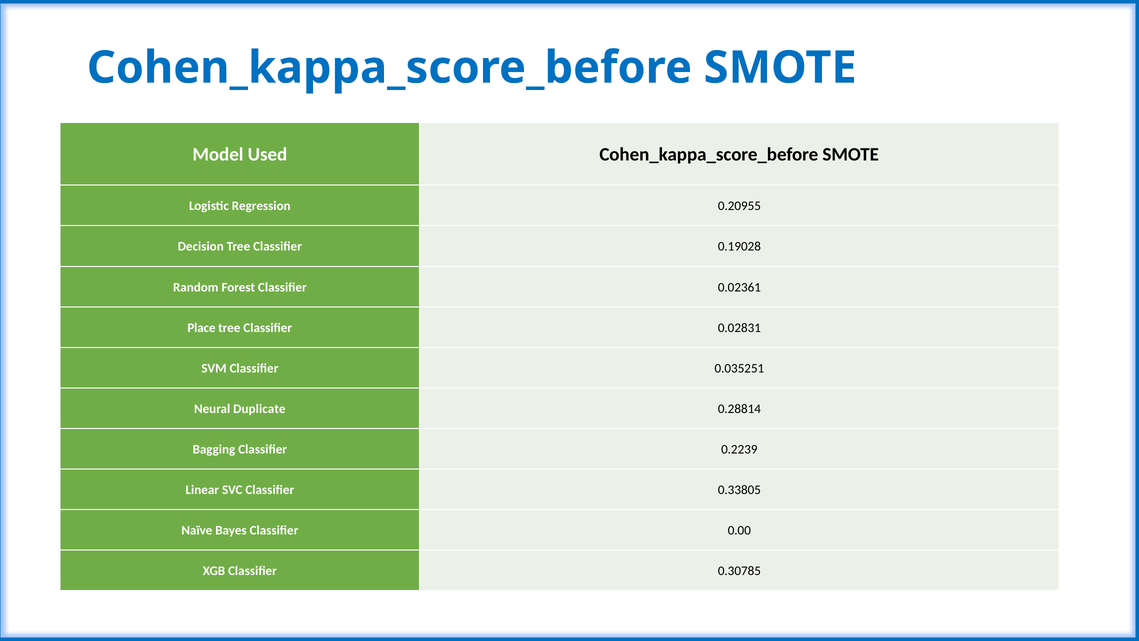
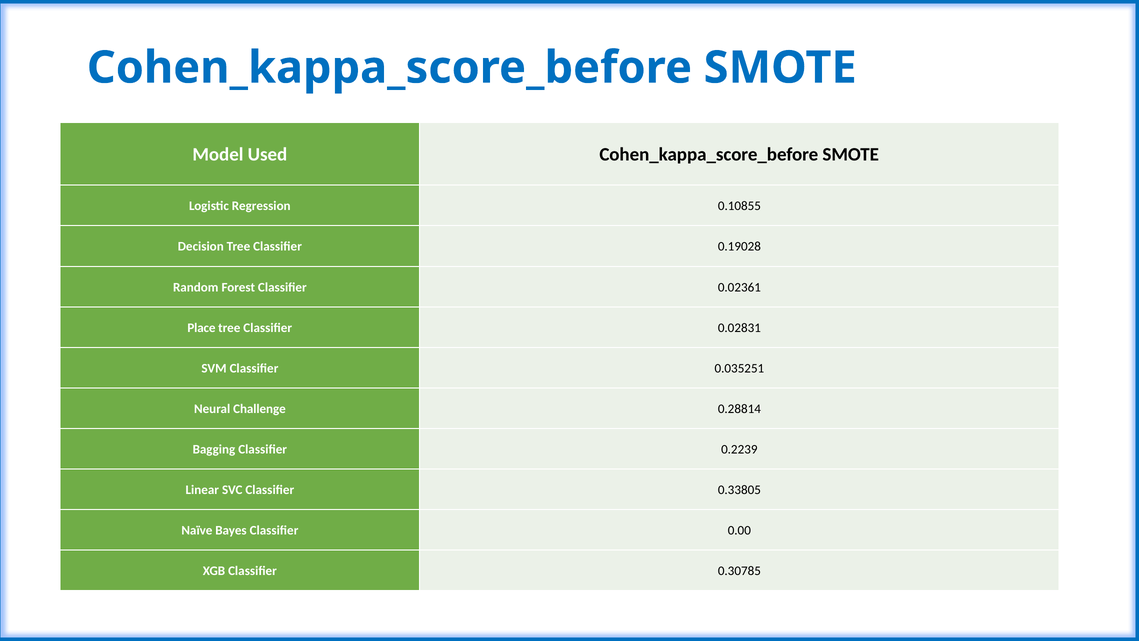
0.20955: 0.20955 -> 0.10855 (739, 206)
Duplicate: Duplicate -> Challenge (259, 409)
